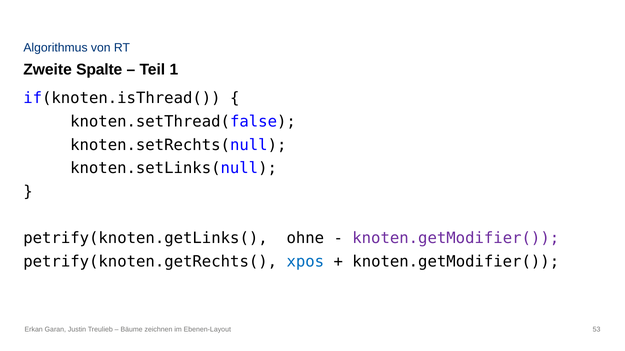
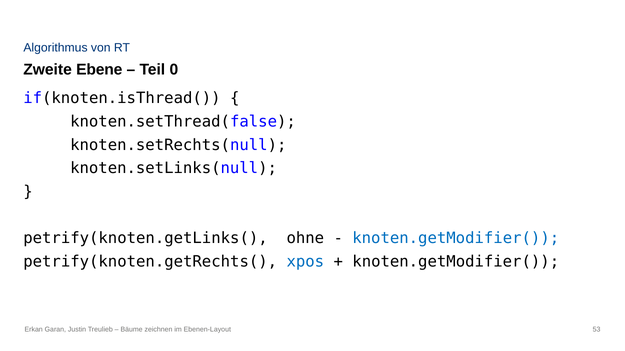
Spalte: Spalte -> Ebene (99, 70)
1: 1 -> 0 (174, 70)
knoten.getModifier( colour: purple -> blue (456, 239)
